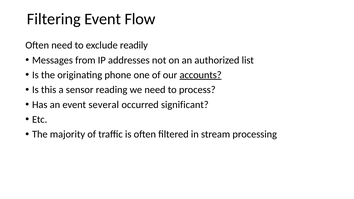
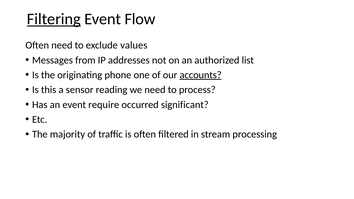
Filtering underline: none -> present (54, 19)
readily: readily -> values (134, 45)
several: several -> require (104, 105)
